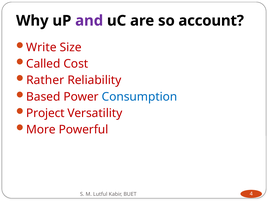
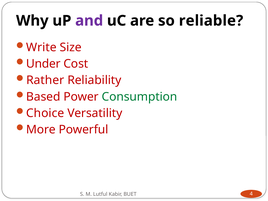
account: account -> reliable (211, 21)
Called: Called -> Under (43, 64)
Consumption colour: blue -> green (140, 97)
Project: Project -> Choice (45, 113)
